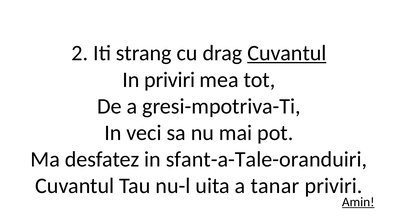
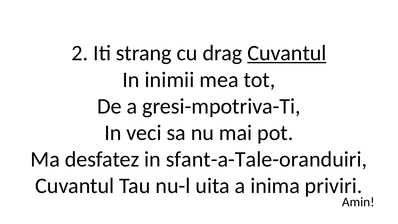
In priviri: priviri -> inimii (170, 80)
tanar: tanar -> inima (275, 186)
Amin underline: present -> none (358, 202)
